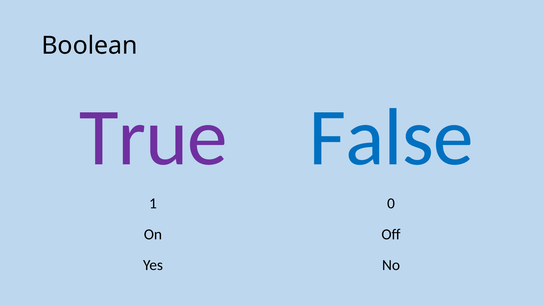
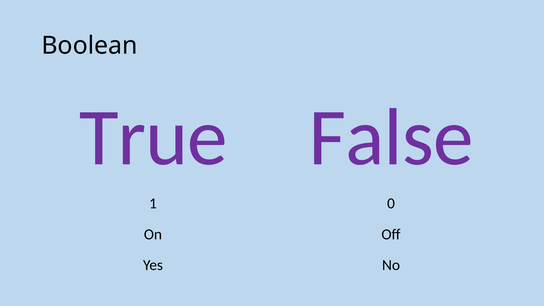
False colour: blue -> purple (391, 138)
